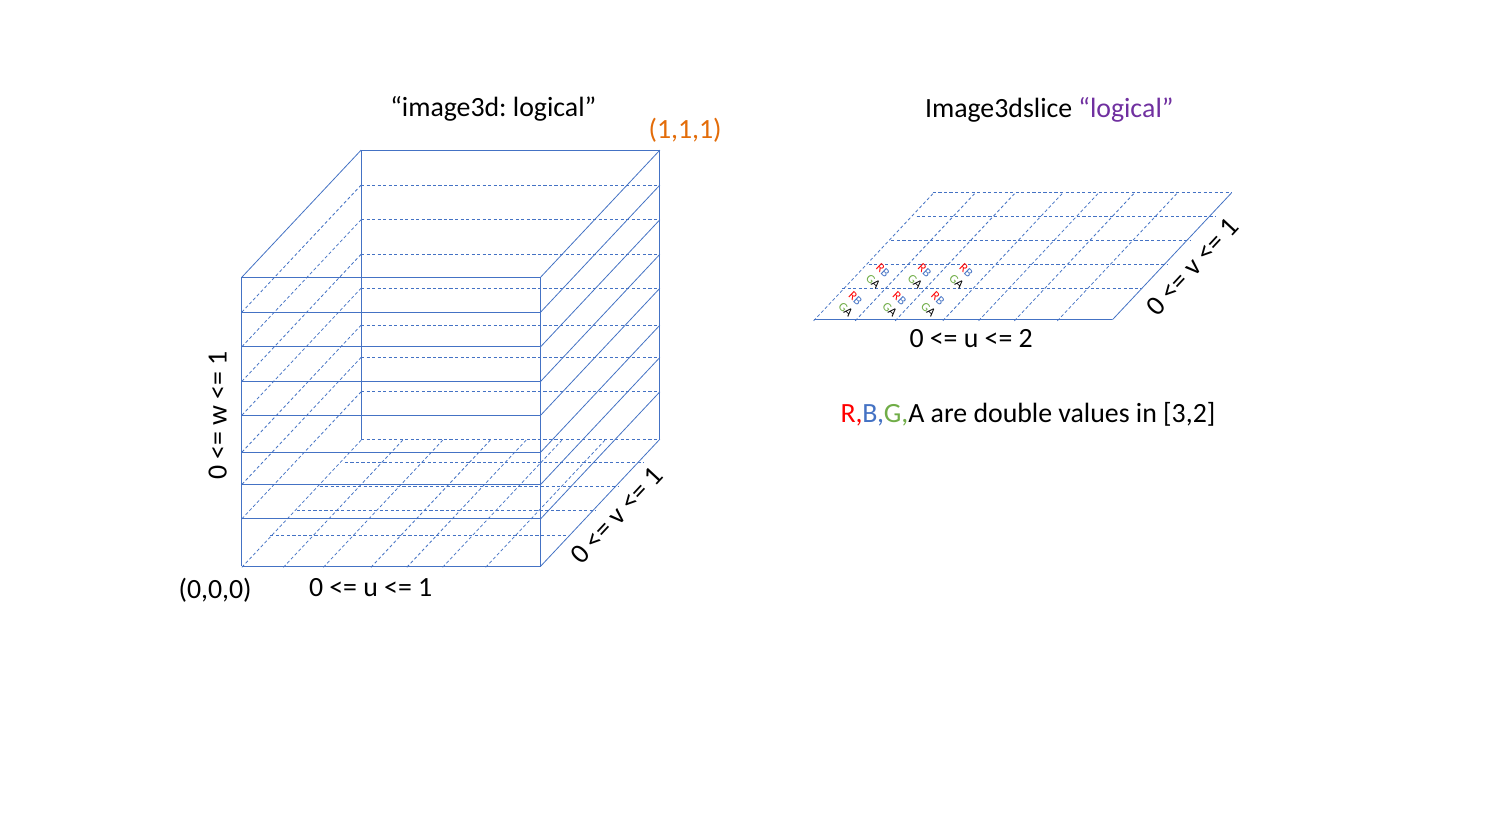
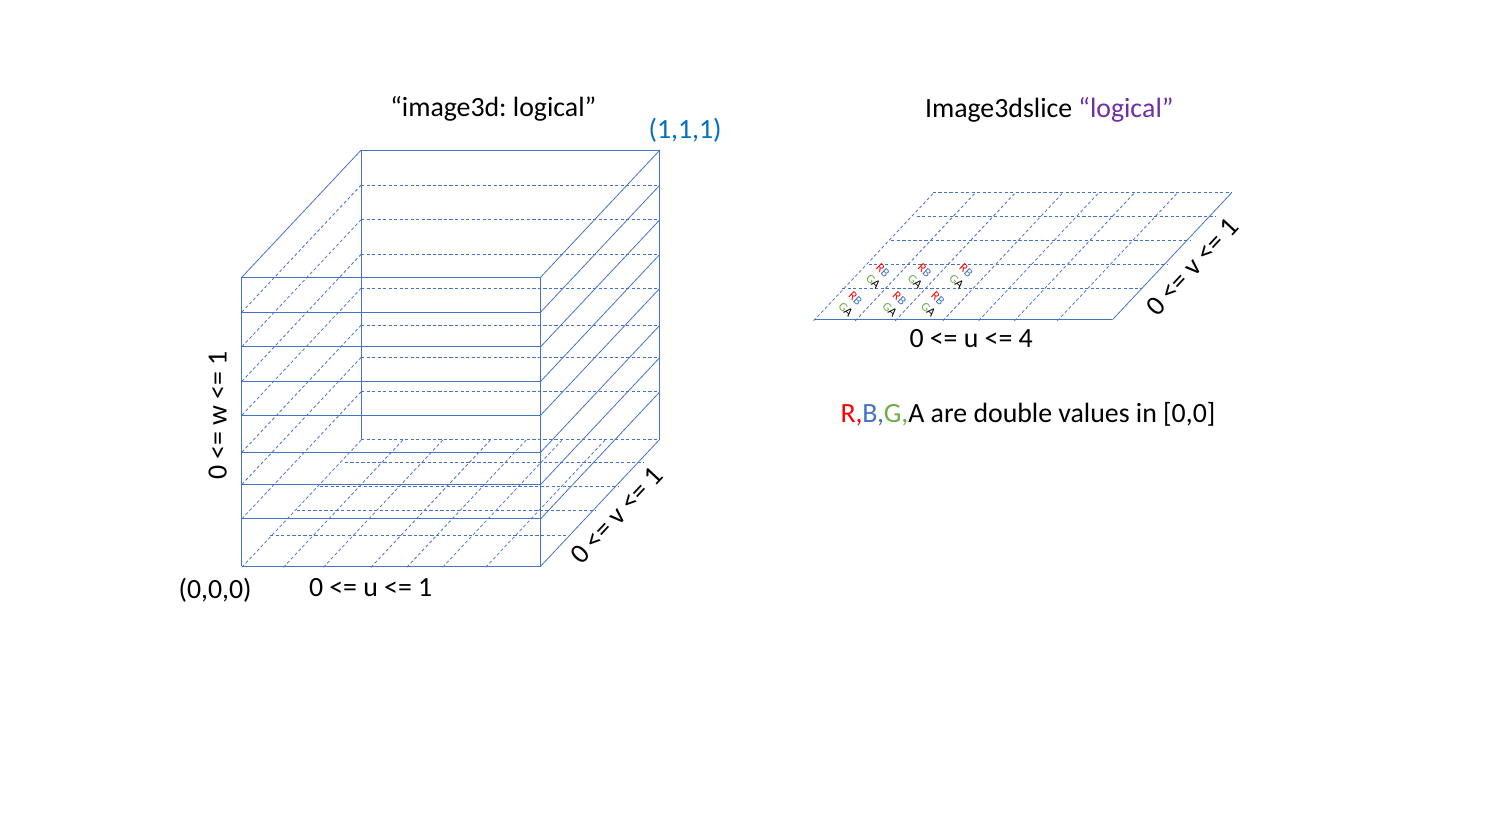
1,1,1 colour: orange -> blue (685, 130)
2: 2 -> 4 (1026, 339)
3,2: 3,2 -> 0,0 (1189, 414)
